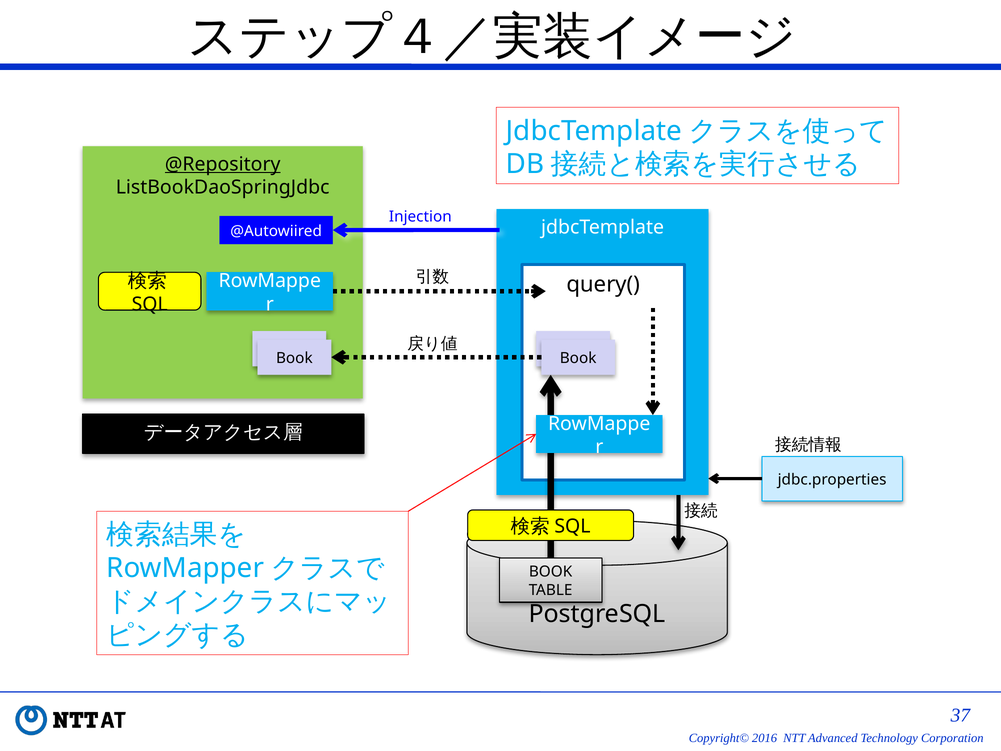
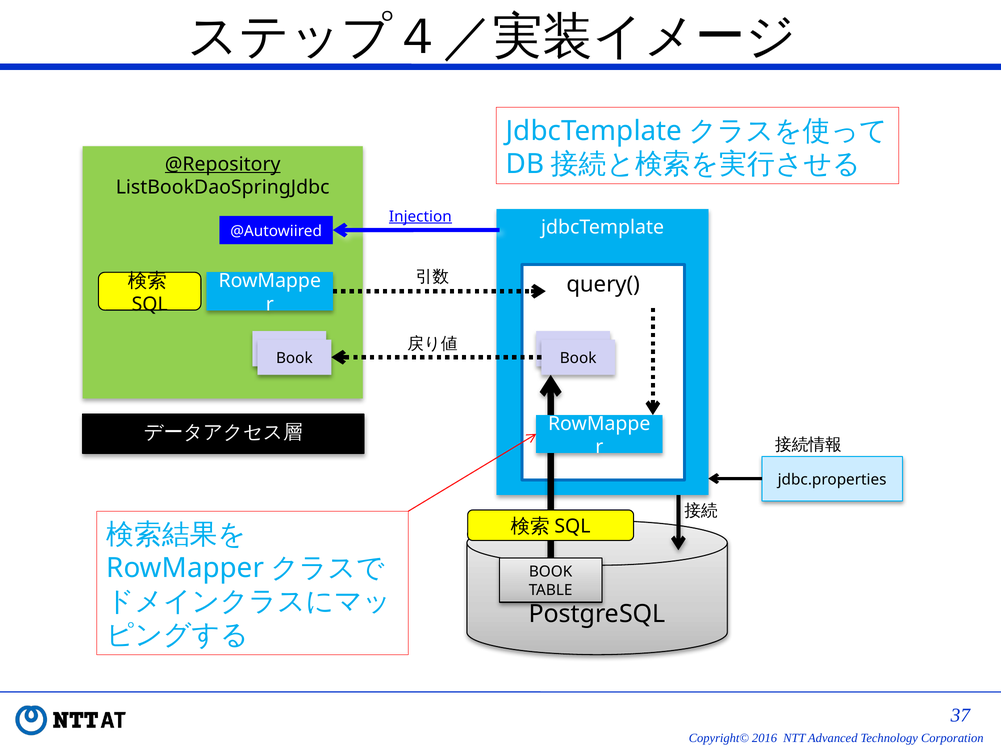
Injection underline: none -> present (420, 216)
